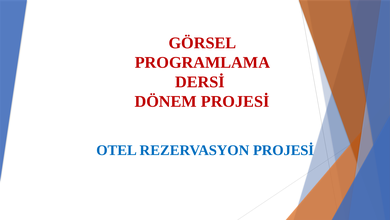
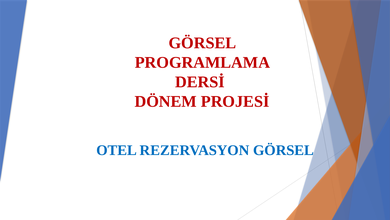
REZERVASYON PROJESİ: PROJESİ -> GÖRSEL (284, 150)
